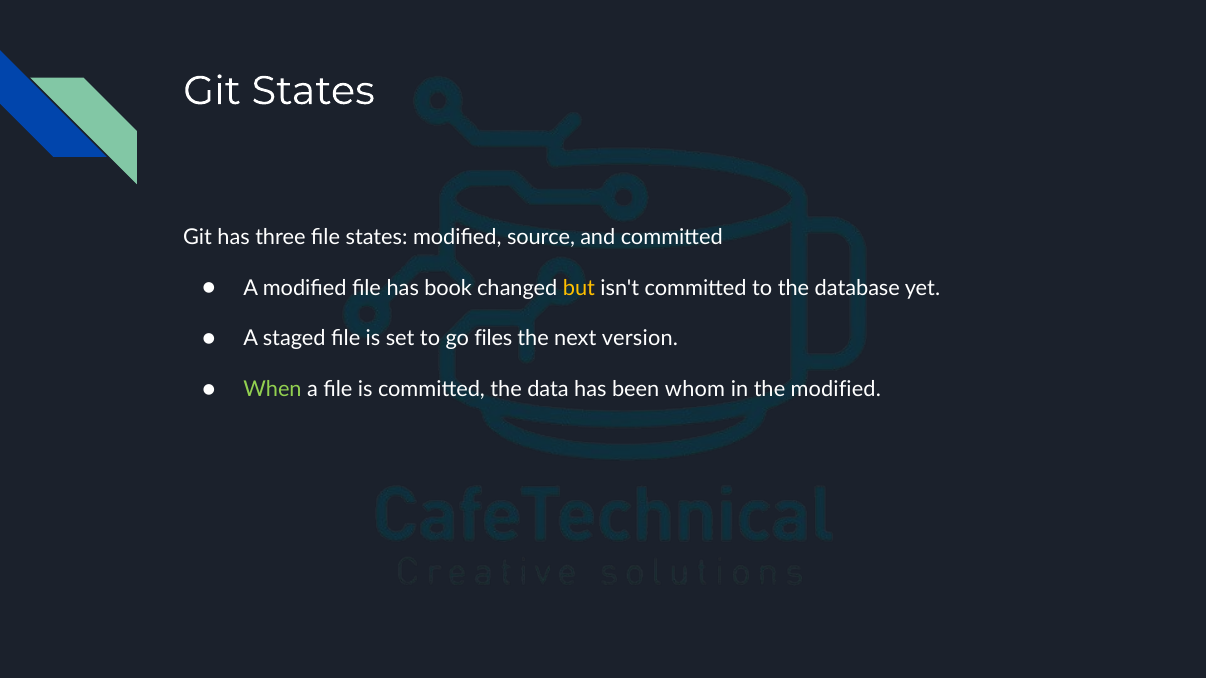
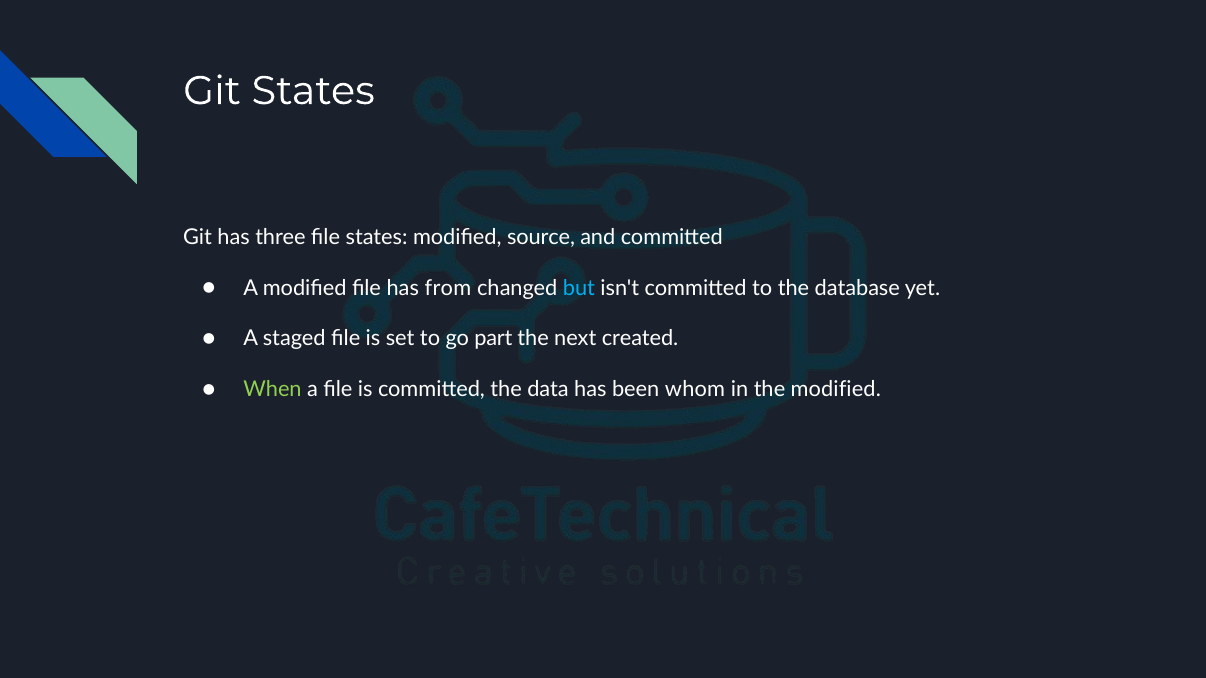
book: book -> from (448, 288)
but colour: yellow -> light blue (579, 288)
files: files -> part (493, 339)
version: version -> created (640, 339)
